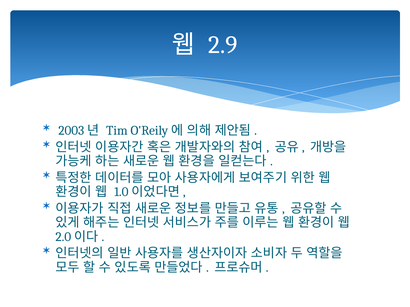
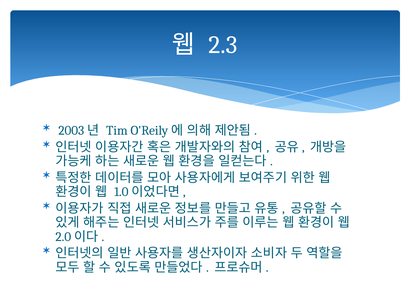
2.9: 2.9 -> 2.3 (223, 45)
